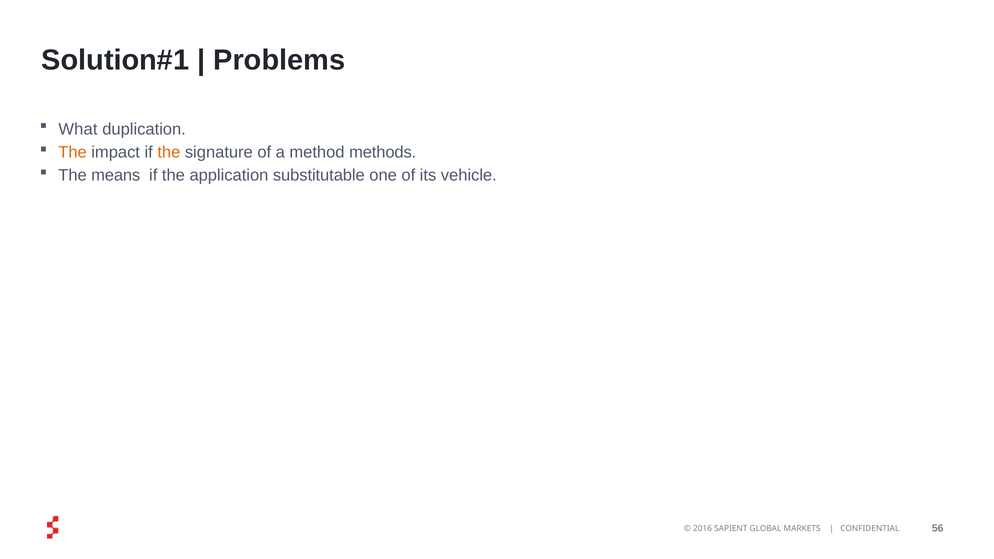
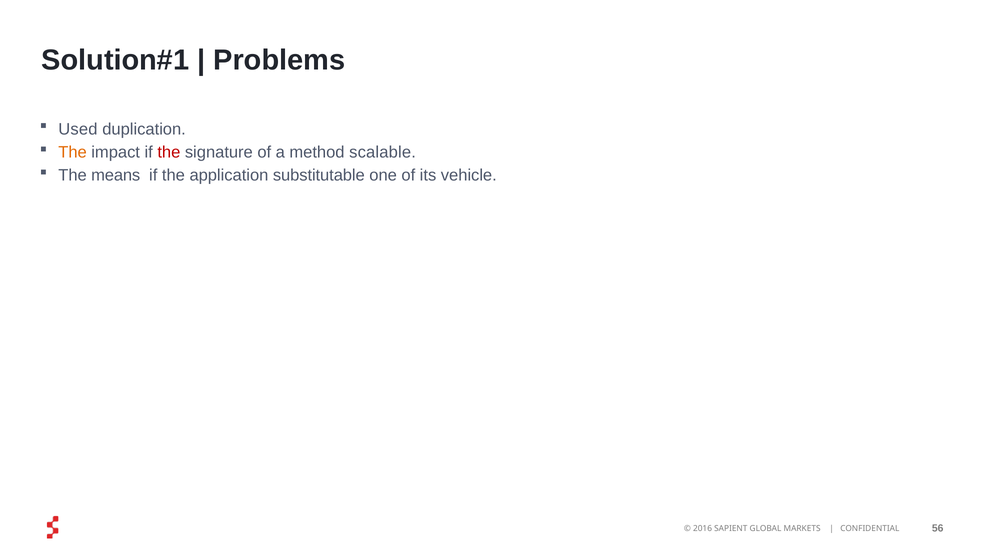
What: What -> Used (78, 129)
the colour: orange -> red (169, 152)
methods: methods -> scalable (383, 152)
